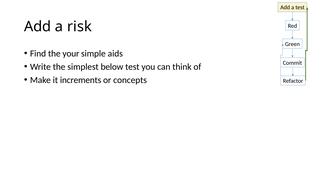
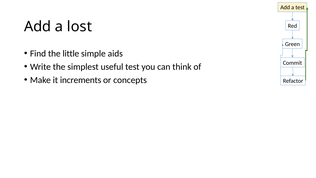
risk: risk -> lost (79, 27)
your: your -> little (71, 53)
below: below -> useful (112, 67)
